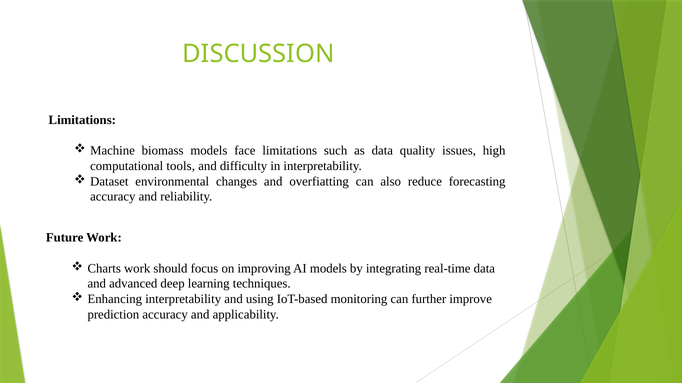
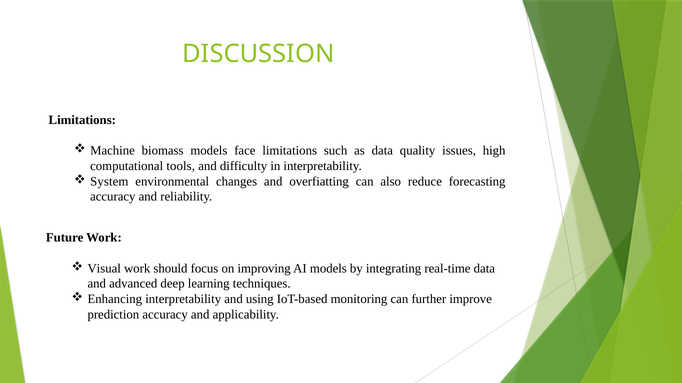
Dataset: Dataset -> System (109, 182)
Charts: Charts -> Visual (104, 269)
